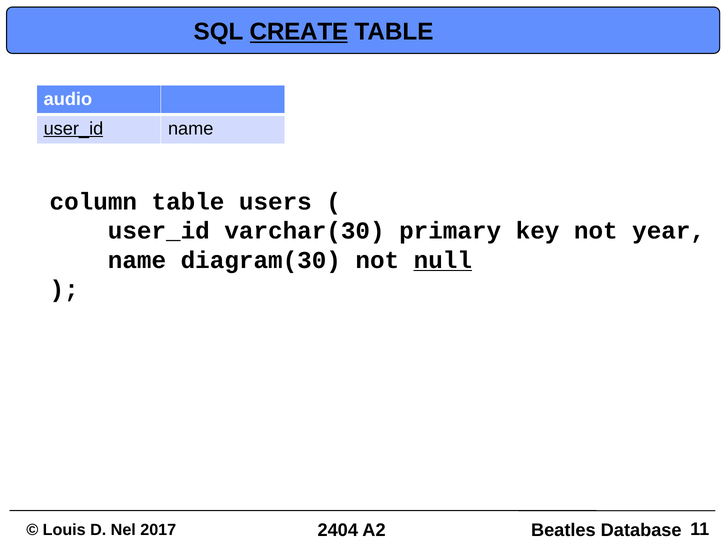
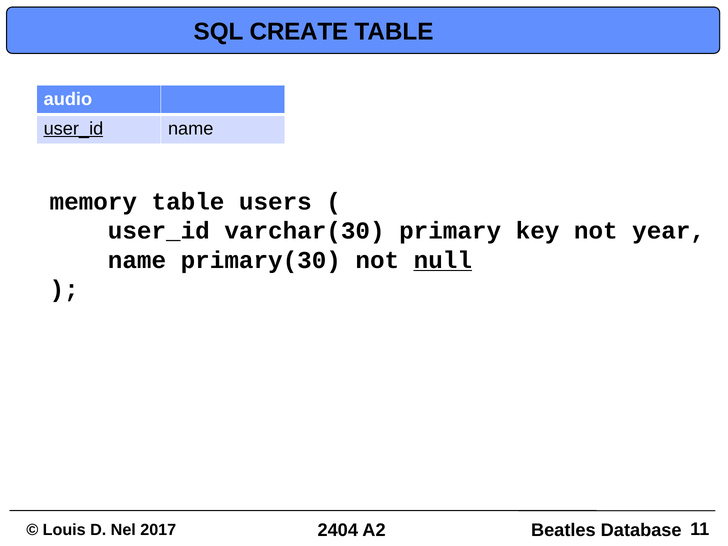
CREATE underline: present -> none (299, 32)
column: column -> memory (93, 202)
diagram(30: diagram(30 -> primary(30 (261, 260)
